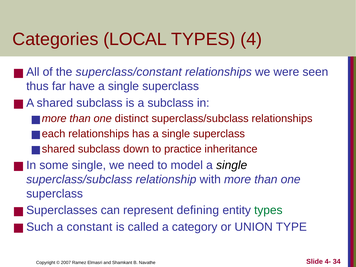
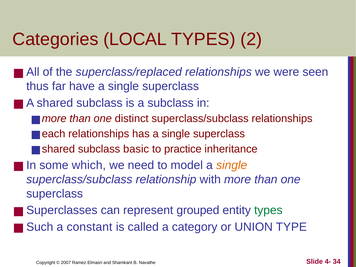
4: 4 -> 2 (251, 39)
superclass/constant: superclass/constant -> superclass/replaced (129, 72)
down: down -> basic (136, 149)
some single: single -> which (89, 165)
single colour: black -> orange (232, 165)
defining: defining -> grouped (198, 210)
